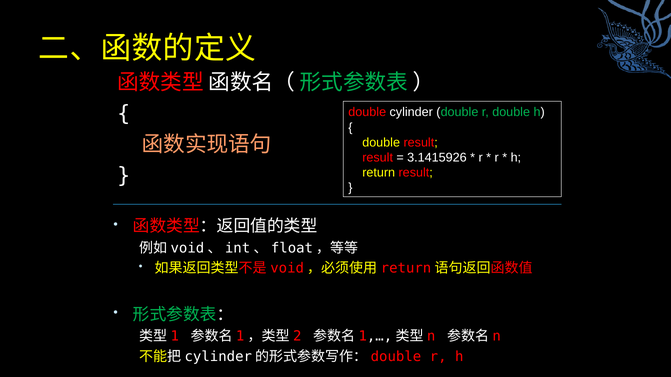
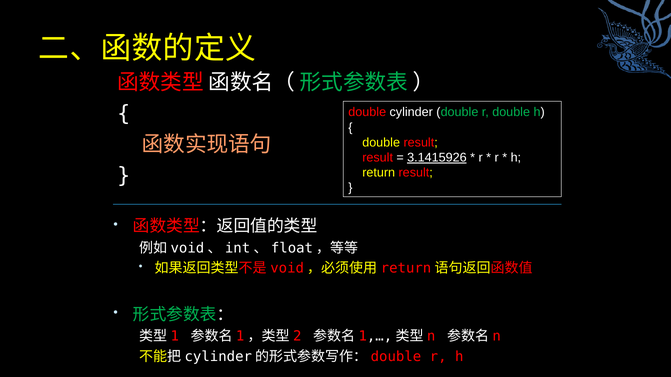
3.1415926 underline: none -> present (437, 158)
